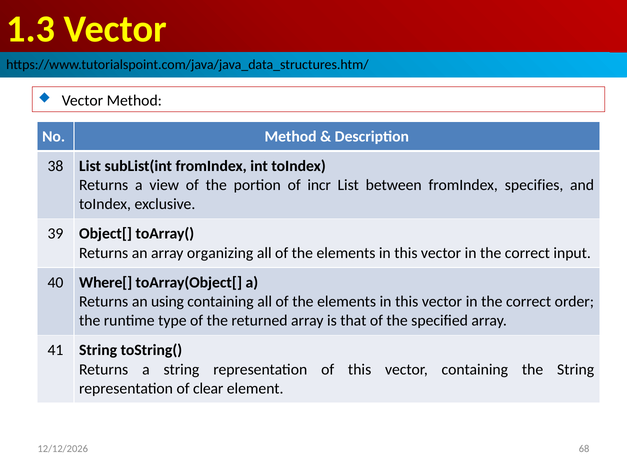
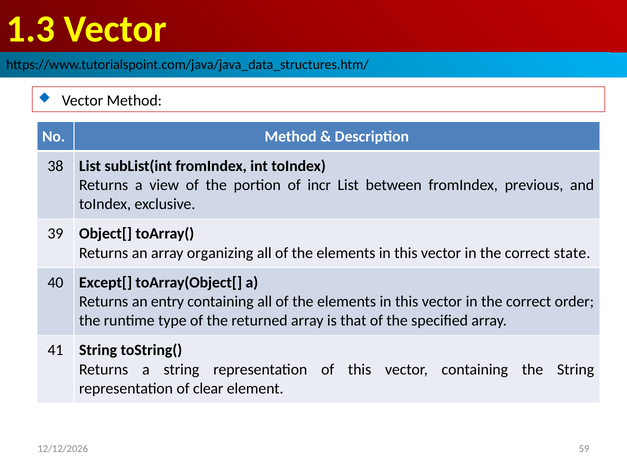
specifies: specifies -> previous (534, 185)
input: input -> state (572, 253)
Where[: Where[ -> Except[ (106, 283)
using: using -> entry (167, 302)
68: 68 -> 59 (584, 449)
